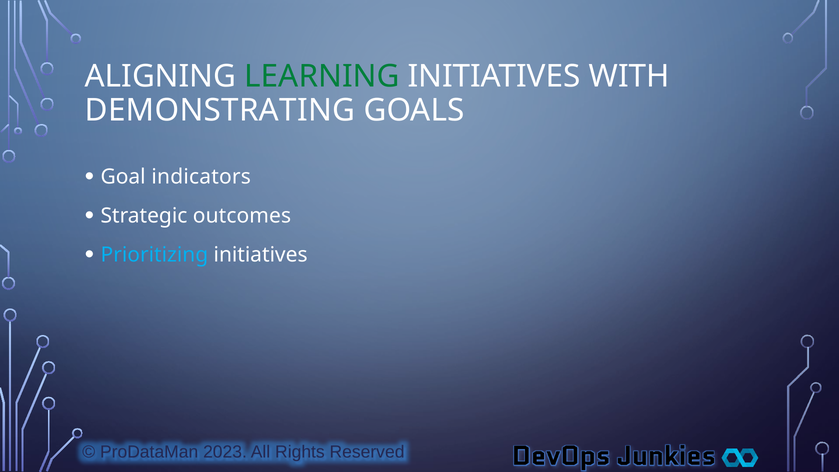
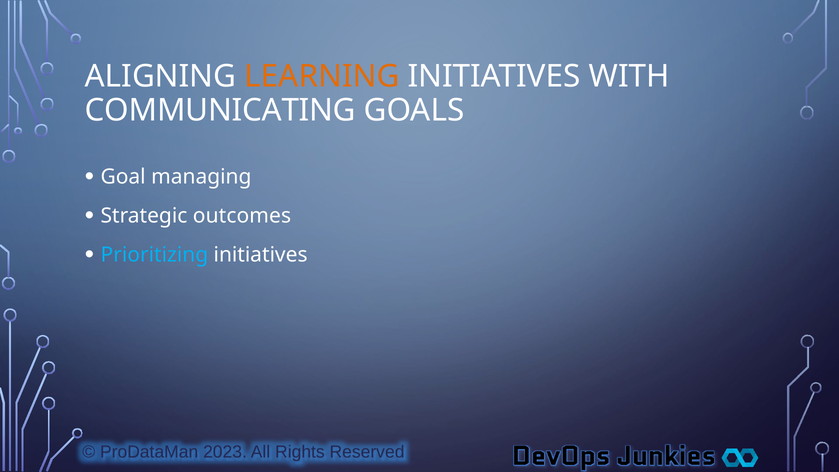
LEARNING colour: green -> orange (322, 76)
DEMONSTRATING: DEMONSTRATING -> COMMUNICATING (220, 110)
indicators: indicators -> managing (201, 177)
